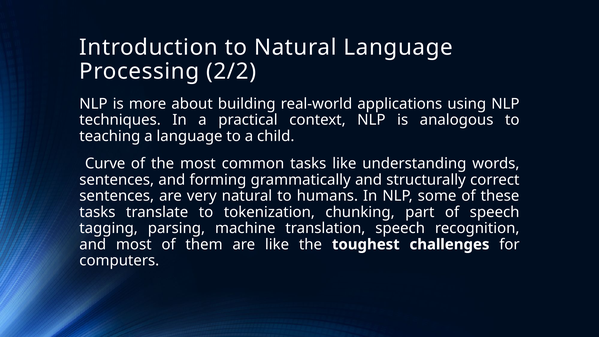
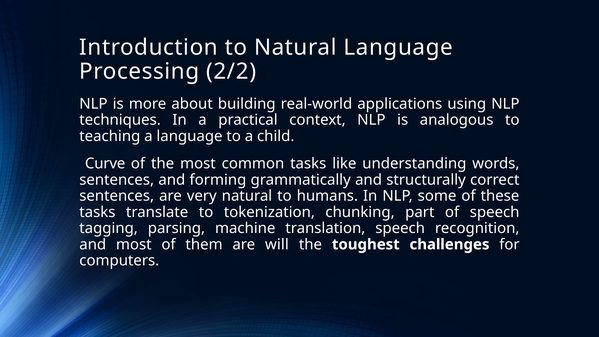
are like: like -> will (277, 244)
